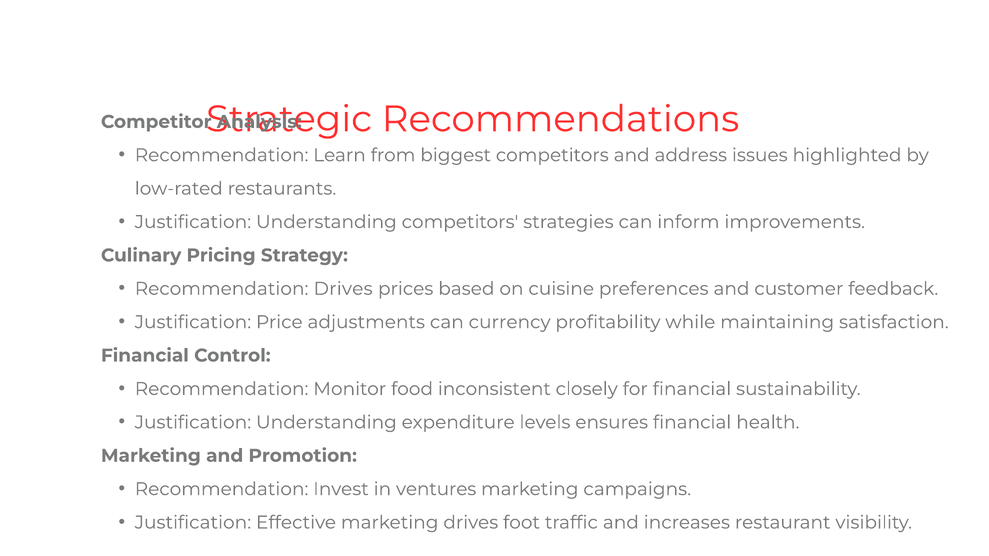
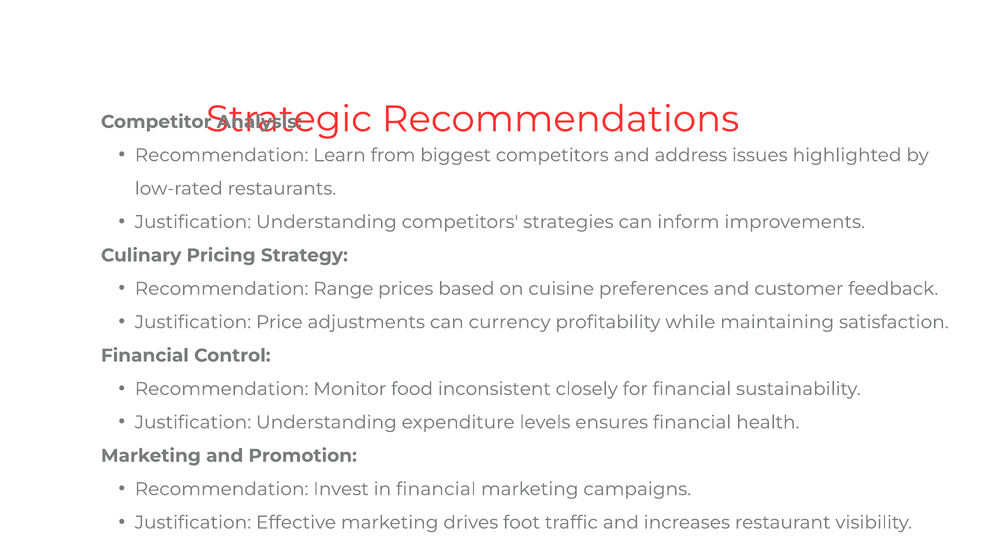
Recommendation Drives: Drives -> Range (343, 289)
in ventures: ventures -> financial (436, 489)
